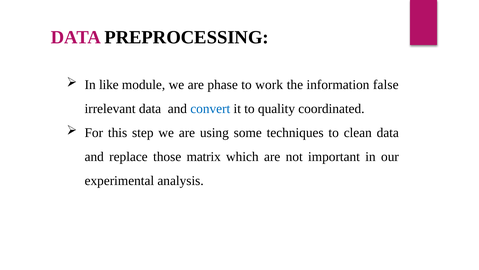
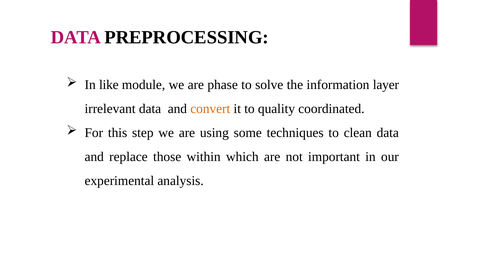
work: work -> solve (269, 85)
false: false -> layer (386, 85)
convert colour: blue -> orange (210, 108)
matrix: matrix -> within (204, 156)
